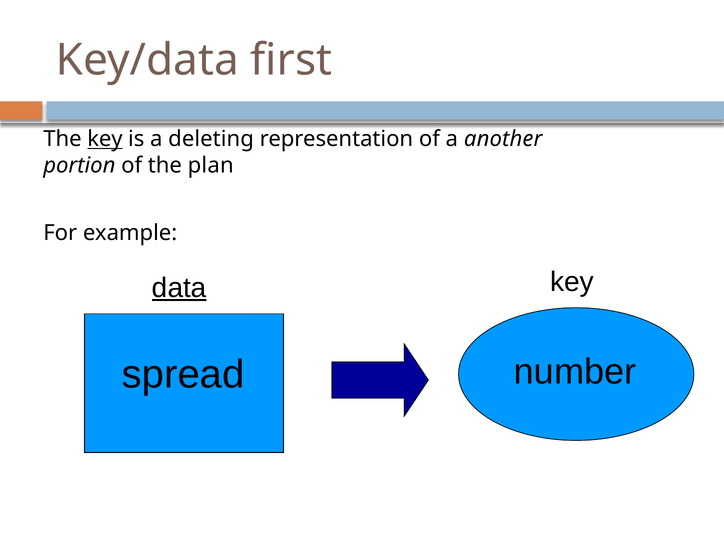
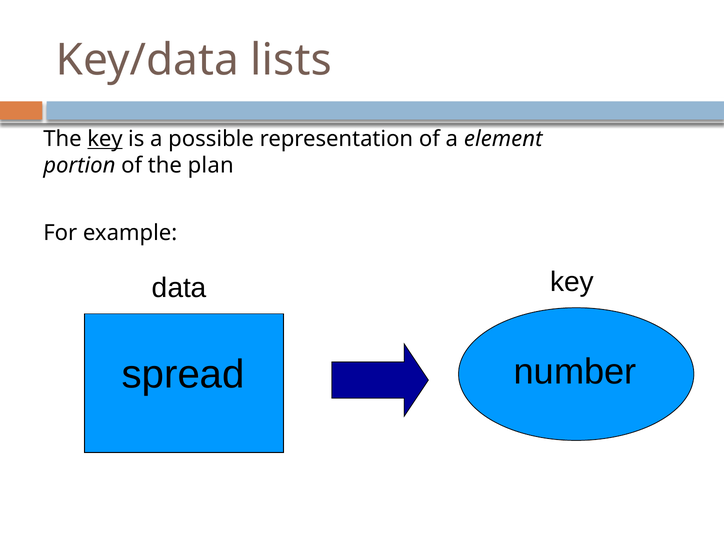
first: first -> lists (291, 60)
deleting: deleting -> possible (211, 139)
another: another -> element (503, 139)
data underline: present -> none (179, 288)
